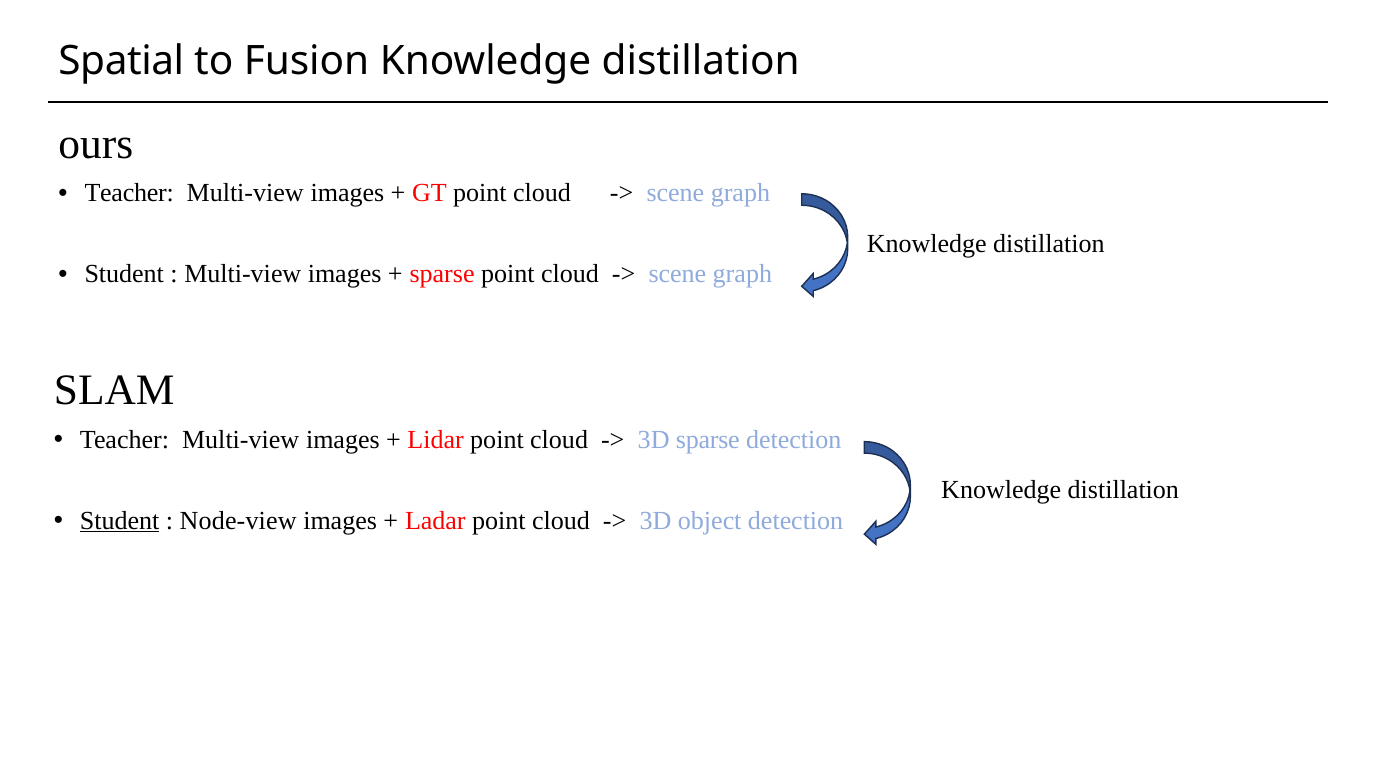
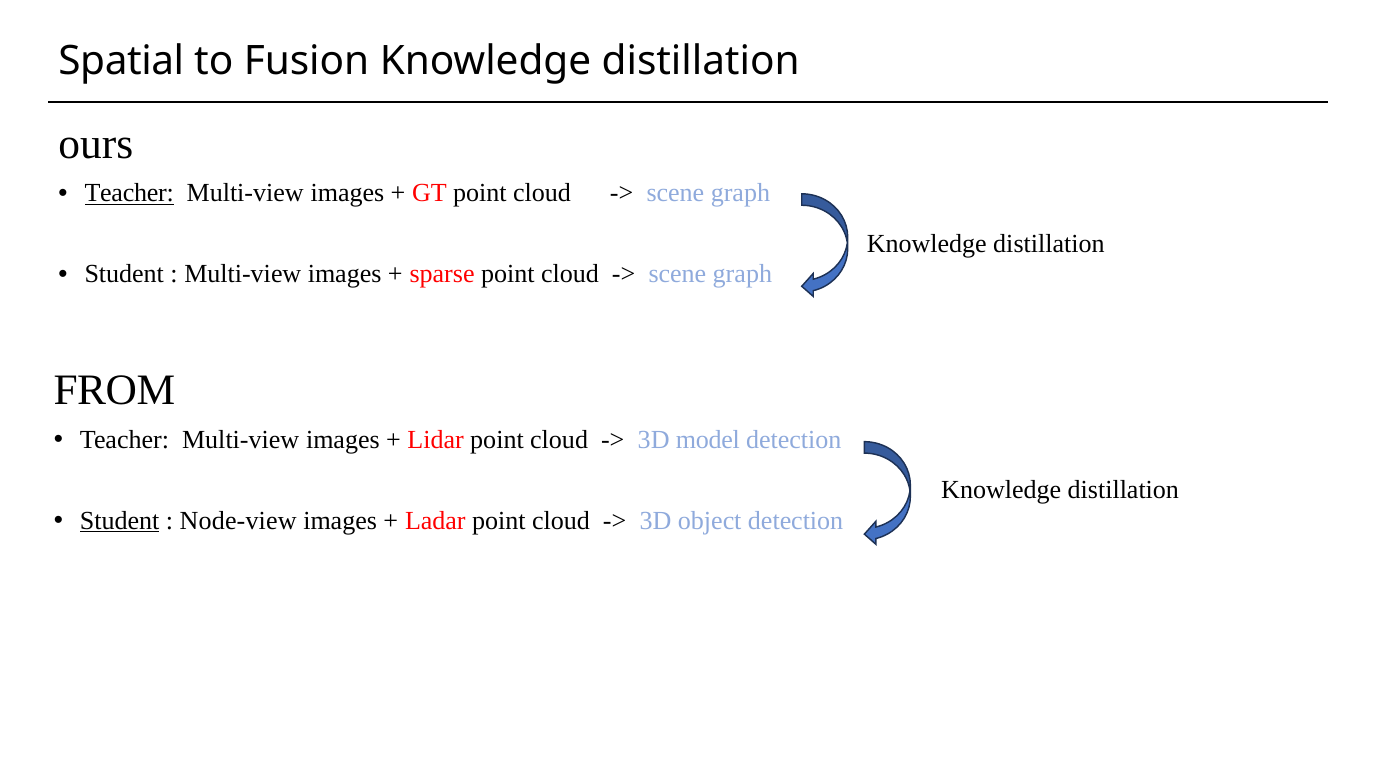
Teacher underline: none -> present (129, 193)
SLAM: SLAM -> FROM (114, 390)
3D sparse: sparse -> model (708, 439)
